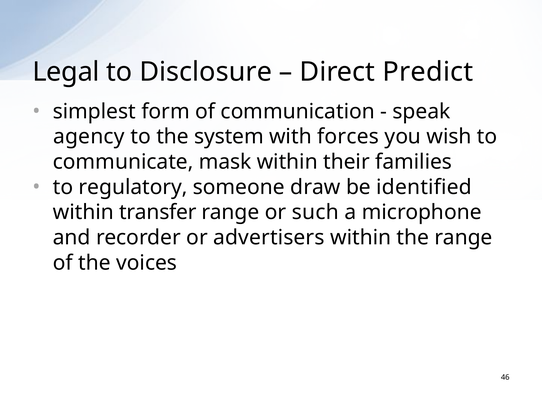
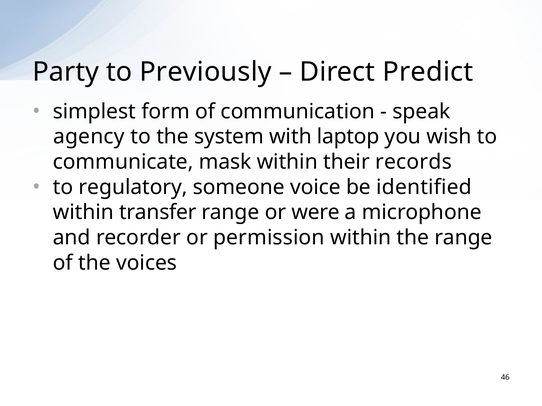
Legal: Legal -> Party (66, 72)
Disclosure: Disclosure -> Previously (206, 72)
forces: forces -> laptop (348, 137)
families: families -> records (414, 162)
draw: draw -> voice (316, 187)
such: such -> were (316, 213)
advertisers: advertisers -> permission (269, 238)
